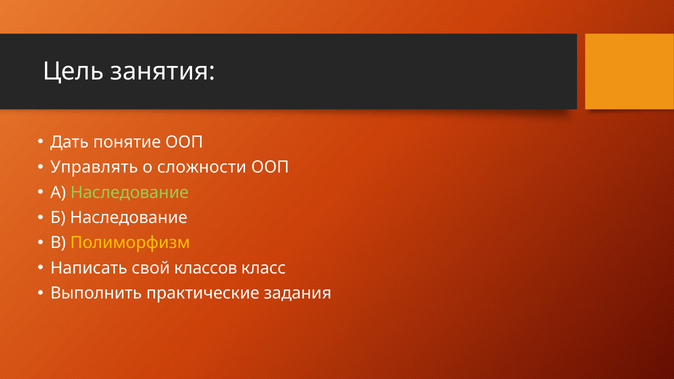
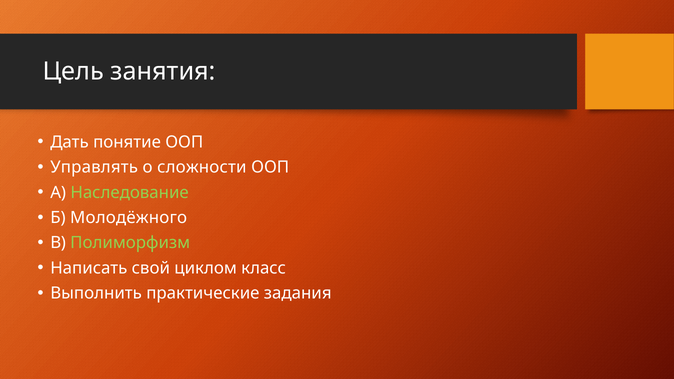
Б Наследование: Наследование -> Молодёжного (129, 218)
Полиморфизм colour: yellow -> light green (130, 243)
классов: классов -> циклом (206, 268)
